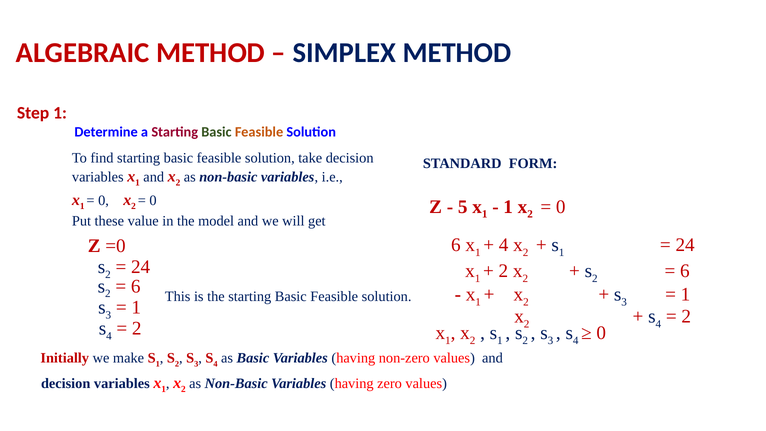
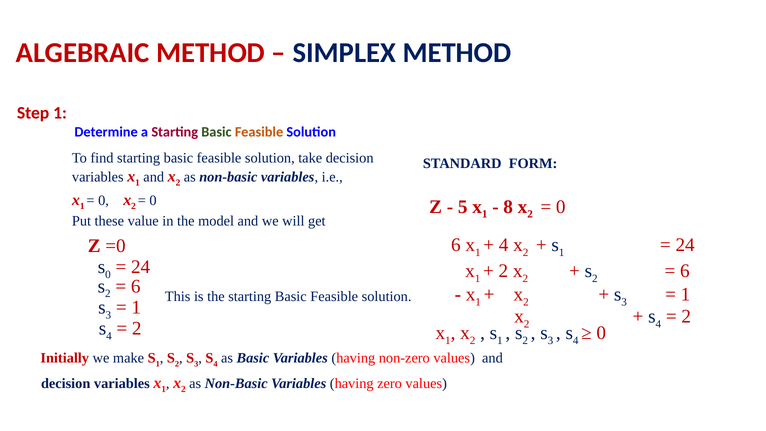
1: 1 -> 8 (508, 207)
2: 2 -> 0 (108, 274)
